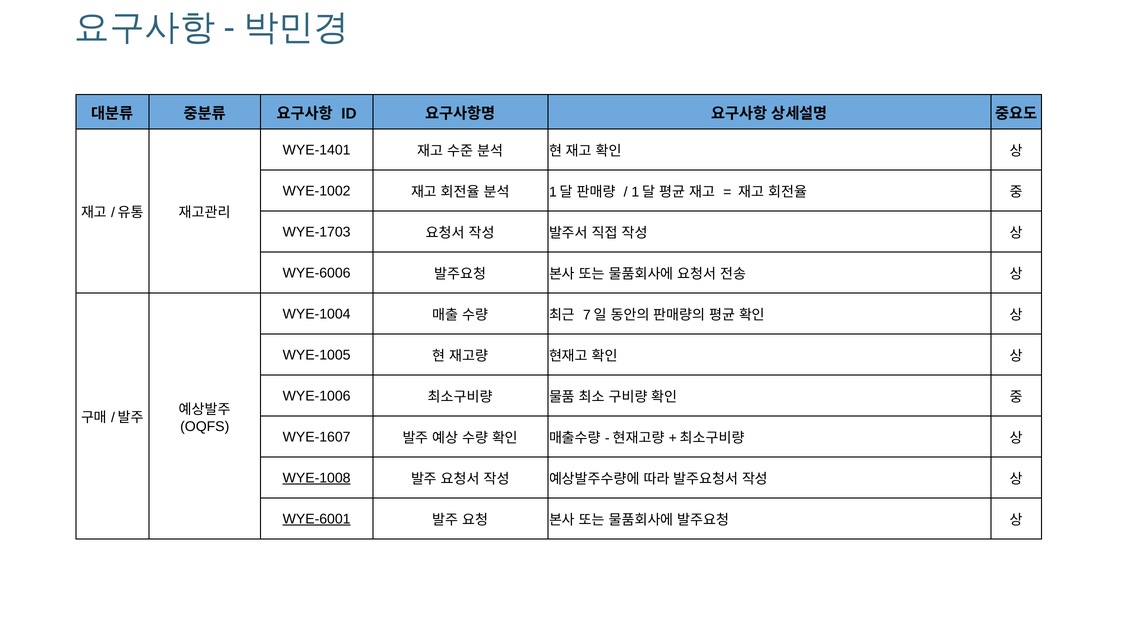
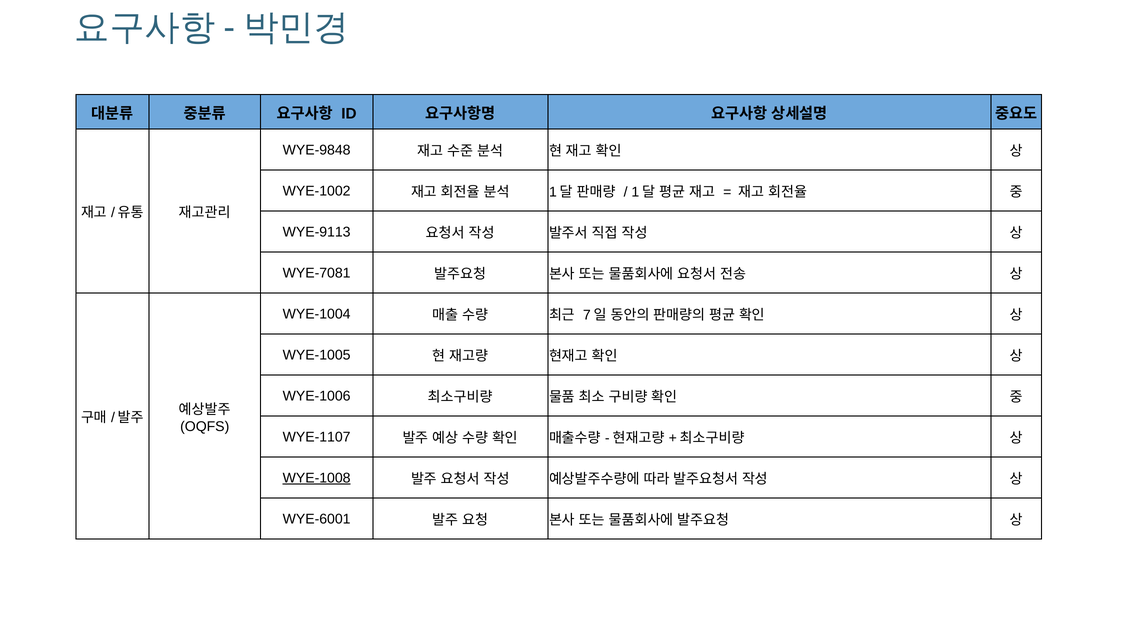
WYE-1401: WYE-1401 -> WYE-9848 (317, 150)
WYE-1703: WYE-1703 -> WYE-9113 (317, 232)
WYE-6006: WYE-6006 -> WYE-7081 (317, 273)
WYE-1607: WYE-1607 -> WYE-1107 (317, 437)
WYE-6001 underline: present -> none (317, 519)
